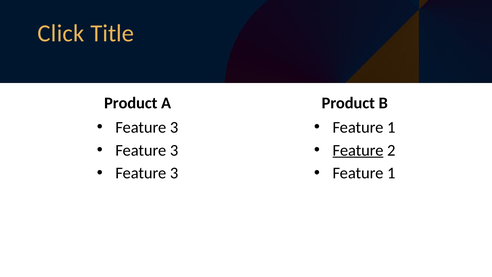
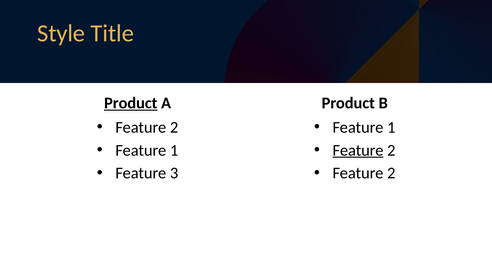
Click: Click -> Style (61, 33)
Product underline: none -> present (131, 103)
3: 3 -> 2 (174, 127)
3: 3 -> 1 (174, 150)
1: 1 -> 2 (391, 173)
